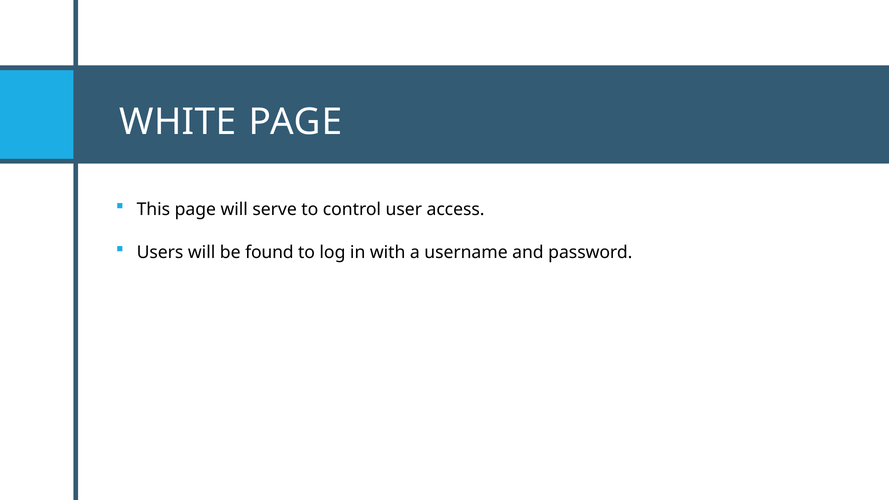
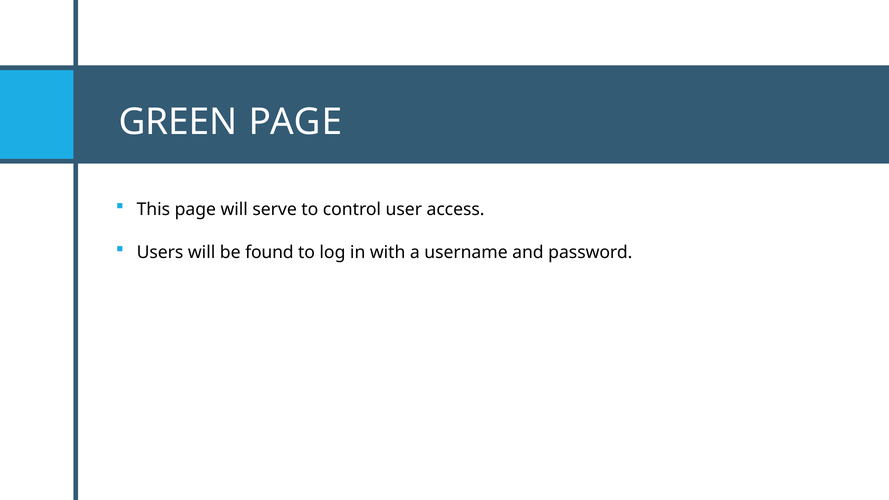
WHITE: WHITE -> GREEN (178, 122)
